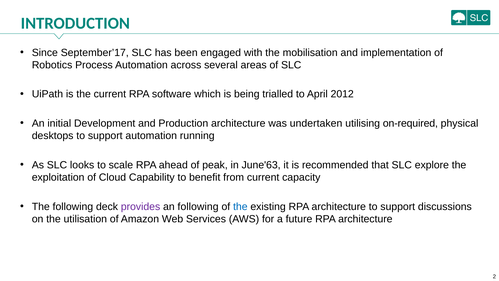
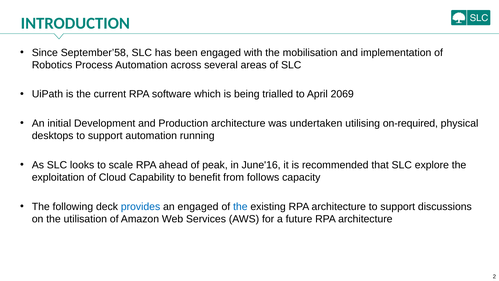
September’17: September’17 -> September’58 (95, 53)
2012: 2012 -> 2069 (342, 94)
June'63: June'63 -> June'16 (261, 165)
from current: current -> follows (263, 177)
provides colour: purple -> blue (141, 206)
an following: following -> engaged (198, 206)
